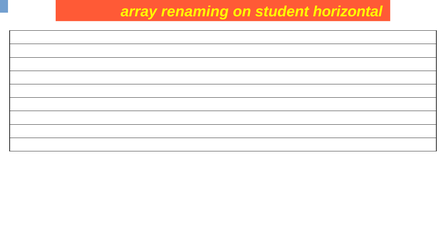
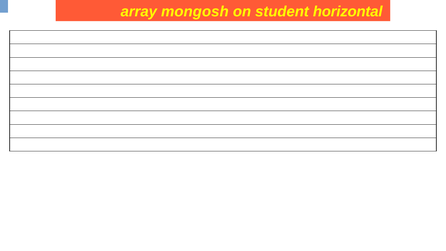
renaming: renaming -> mongosh (195, 12)
